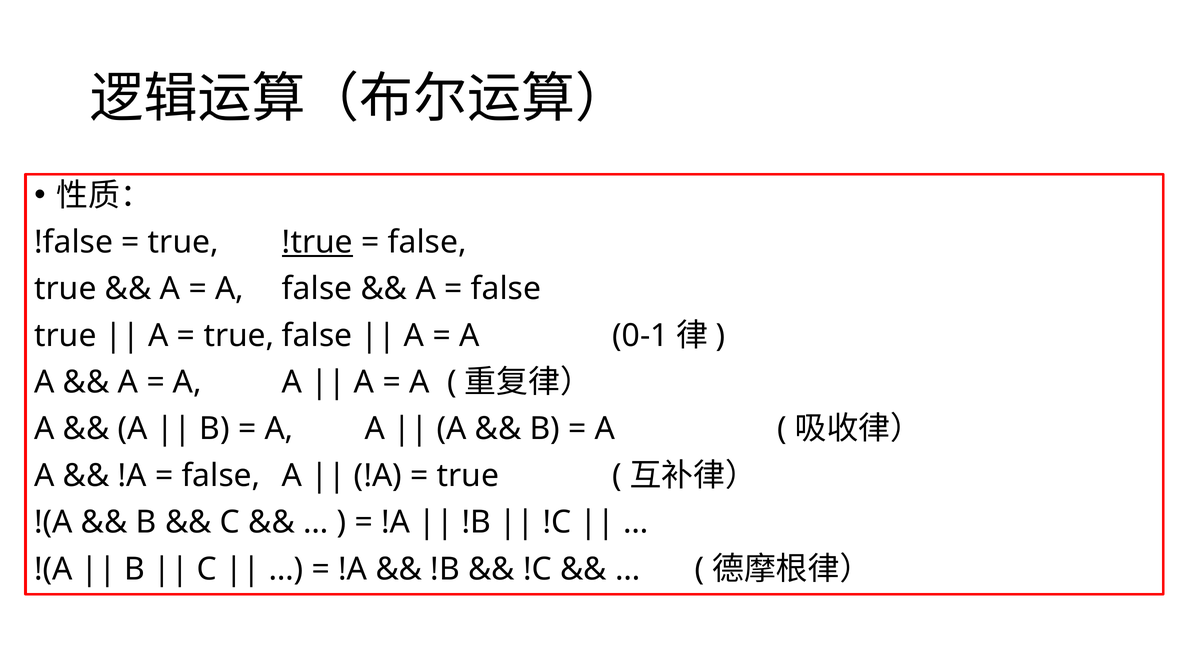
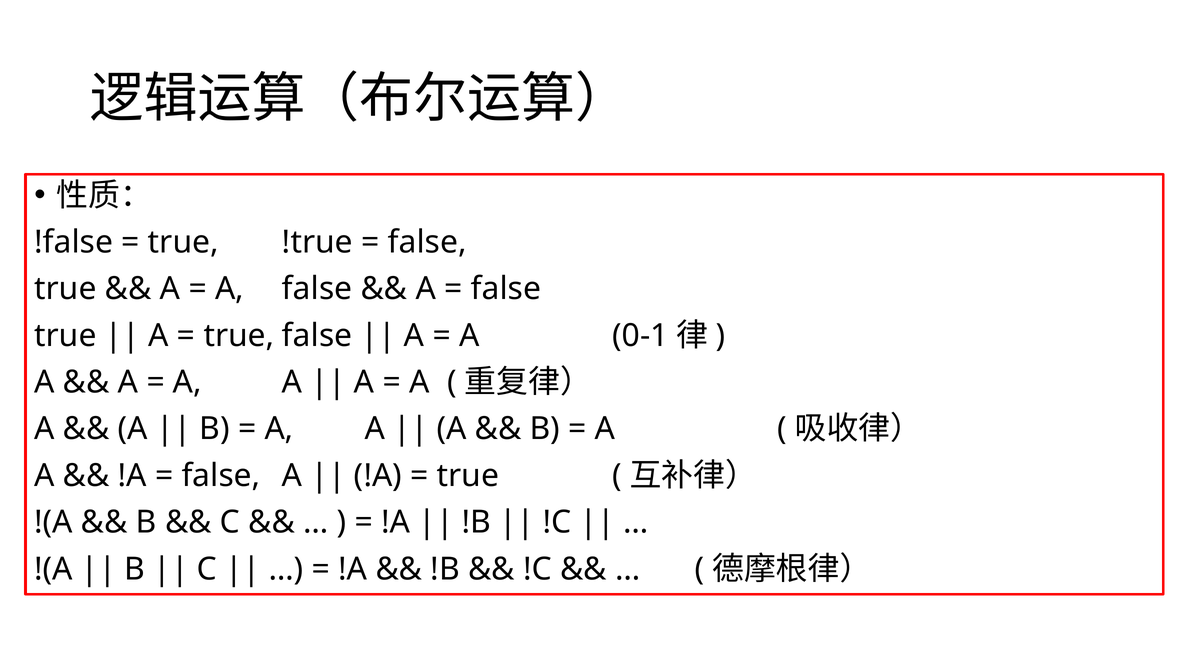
!true underline: present -> none (317, 242)
